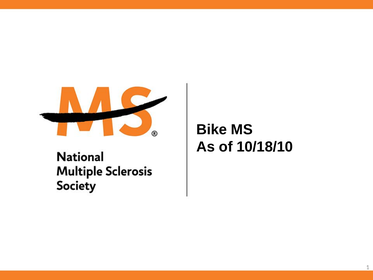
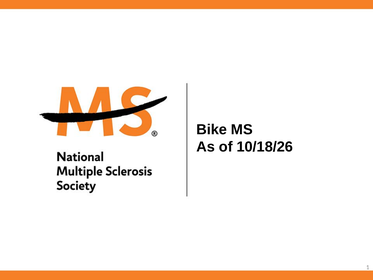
10/18/10: 10/18/10 -> 10/18/26 (265, 147)
